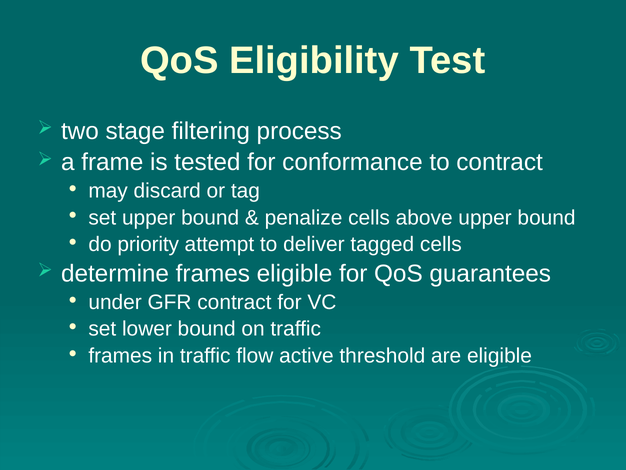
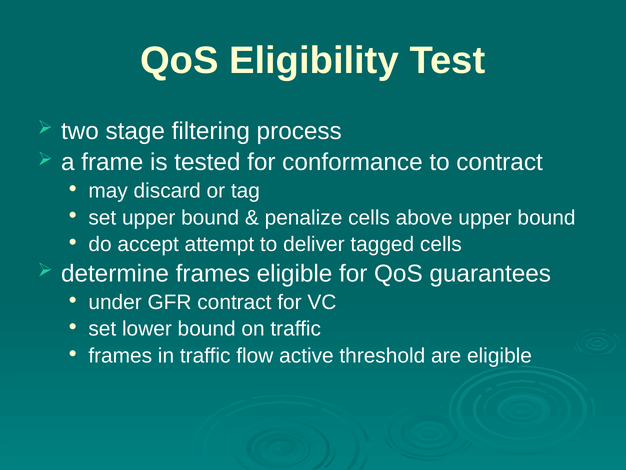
priority: priority -> accept (148, 244)
